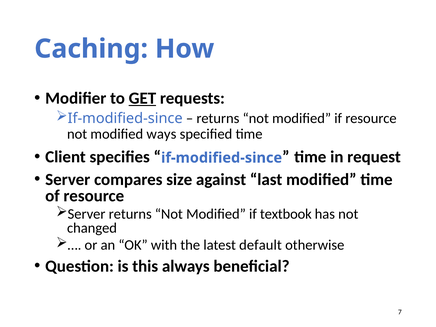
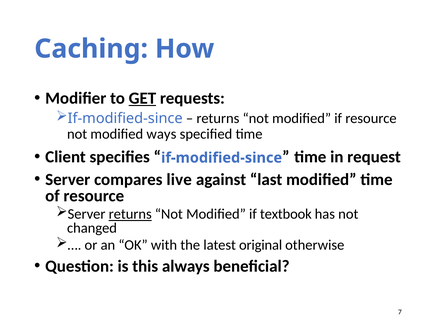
size: size -> live (179, 180)
returns underline: none -> present (130, 214)
default: default -> original (261, 245)
